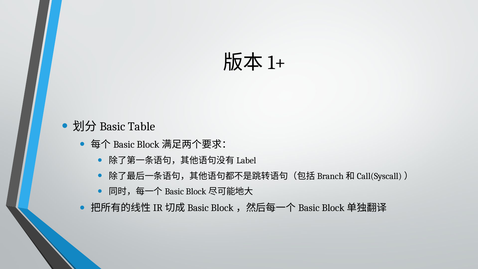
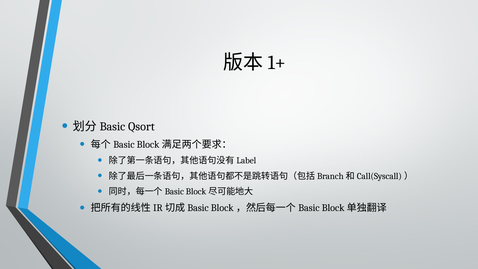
Table: Table -> Qsort (141, 126)
